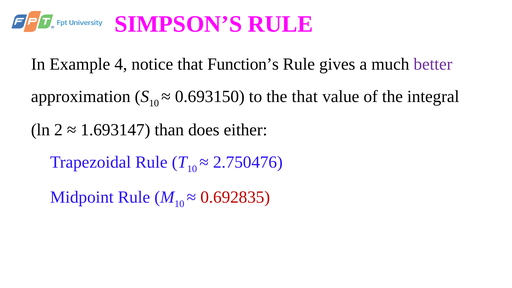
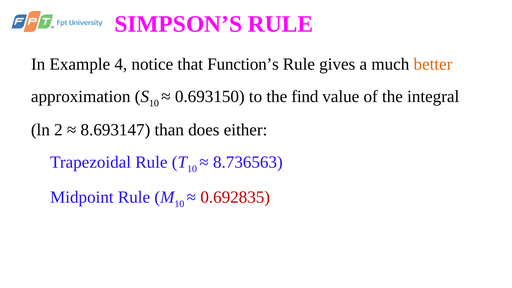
better colour: purple -> orange (433, 64)
the that: that -> find (305, 96)
1.693147: 1.693147 -> 8.693147 (115, 130)
2.750476: 2.750476 -> 8.736563 (248, 162)
